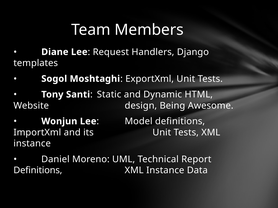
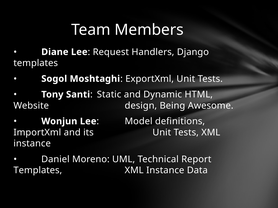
Definitions: Definitions -> Templates (38, 171)
